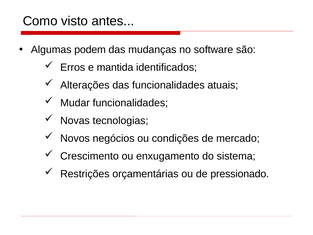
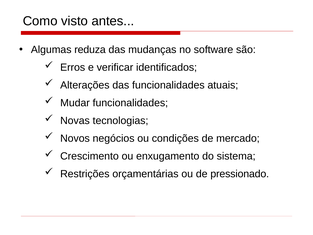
podem: podem -> reduza (90, 50)
mantida: mantida -> verificar (115, 67)
